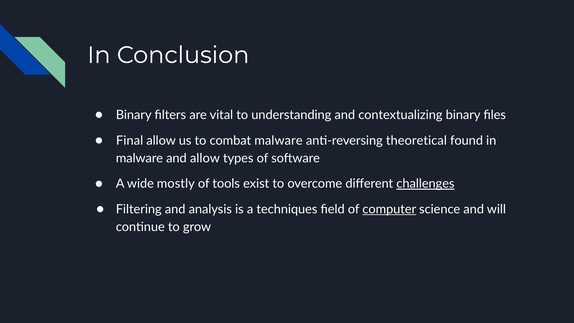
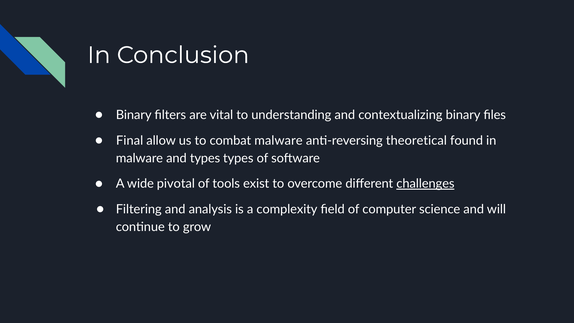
and allow: allow -> types (205, 158)
mostly: mostly -> pivotal (176, 184)
techniques: techniques -> complexity (287, 209)
computer underline: present -> none (389, 209)
